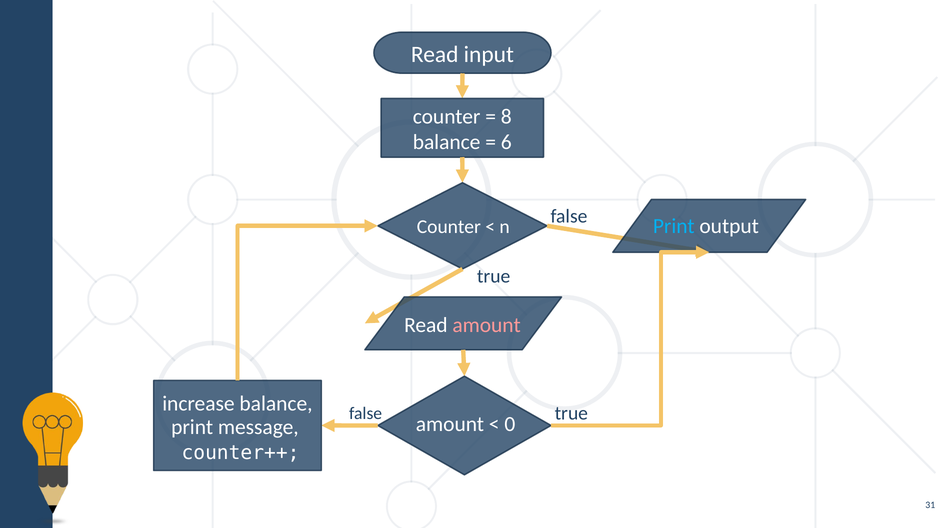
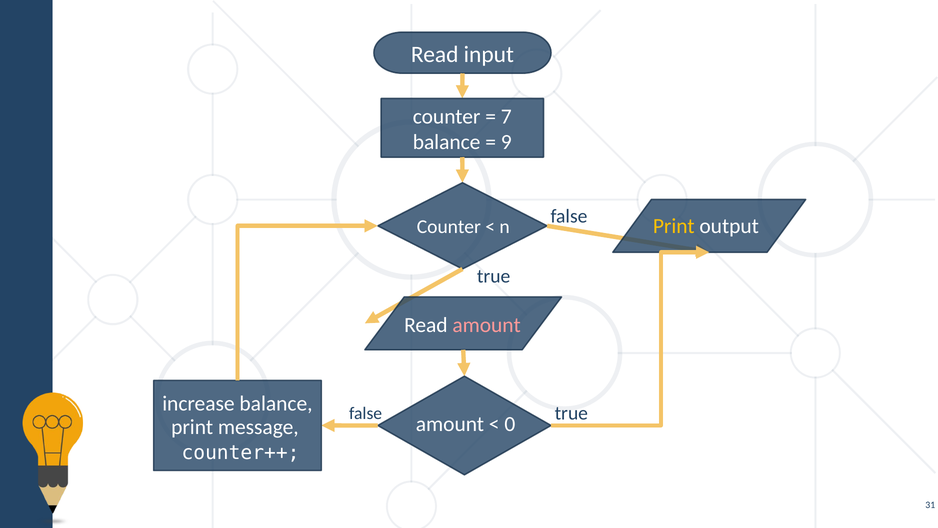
8: 8 -> 7 (506, 116)
6: 6 -> 9 (506, 142)
Print colour: light blue -> yellow (674, 226)
